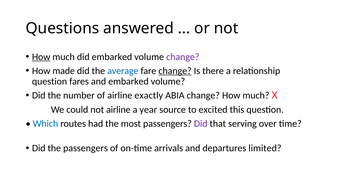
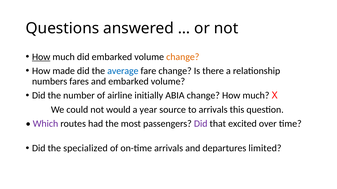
change colour: purple -> orange (183, 57)
change underline: present -> none (175, 71)
question: question -> numbers (50, 82)
exactly: exactly -> initially (149, 96)
not airline: airline -> would (118, 110)
to excited: excited -> arrivals (213, 110)
Which colour: blue -> purple (45, 124)
serving: serving -> excited (242, 124)
the passengers: passengers -> specialized (85, 149)
